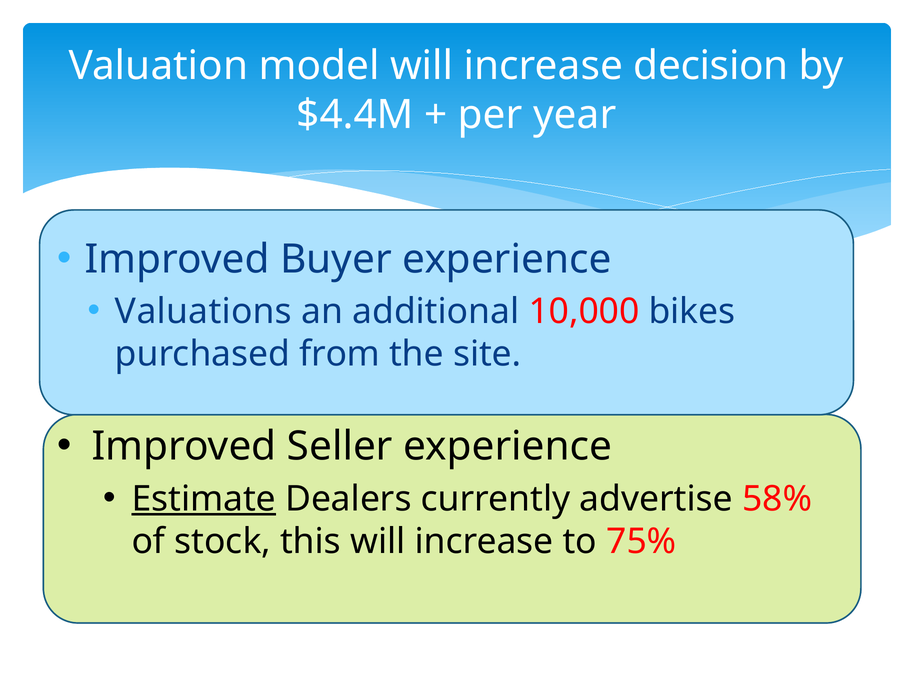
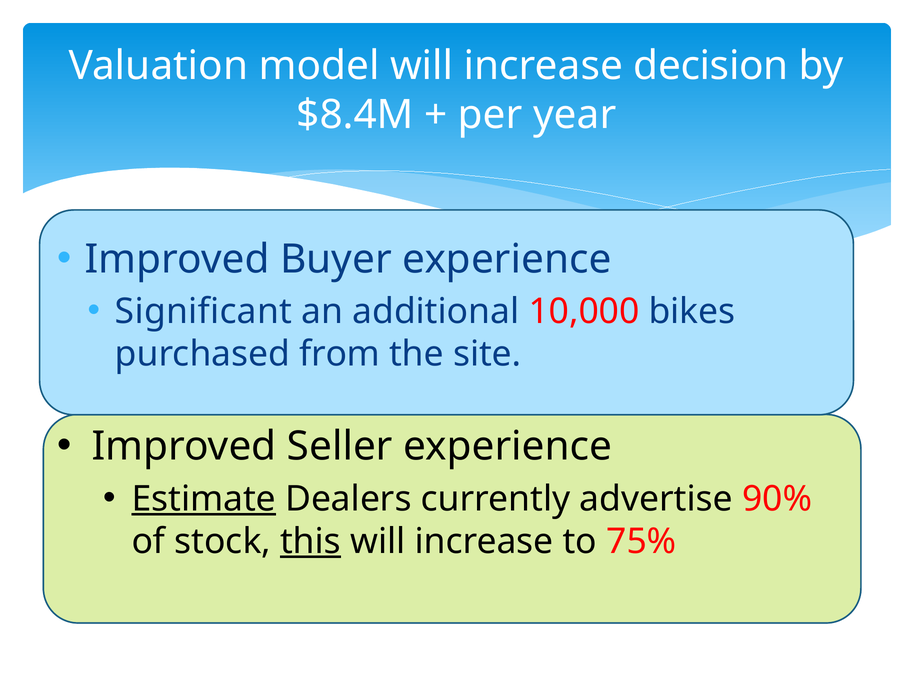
$4.4M: $4.4M -> $8.4M (355, 115)
Valuations: Valuations -> Significant (203, 311)
58%: 58% -> 90% (777, 499)
this underline: none -> present (311, 541)
